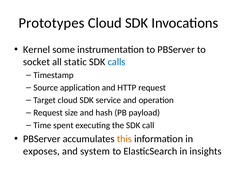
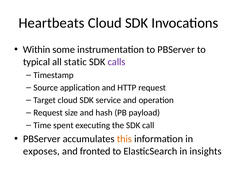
Prototypes: Prototypes -> Heartbeats (52, 23)
Kernel: Kernel -> Within (37, 49)
socket: socket -> typical (37, 62)
calls colour: blue -> purple (117, 62)
system: system -> fronted (95, 151)
